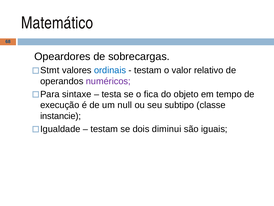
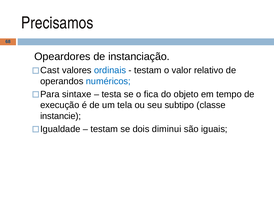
Matemático: Matemático -> Precisamos (57, 23)
sobrecargas: sobrecargas -> instanciação (139, 56)
Stmt: Stmt -> Cast (50, 70)
numéricos colour: purple -> blue (108, 81)
null: null -> tela (125, 105)
